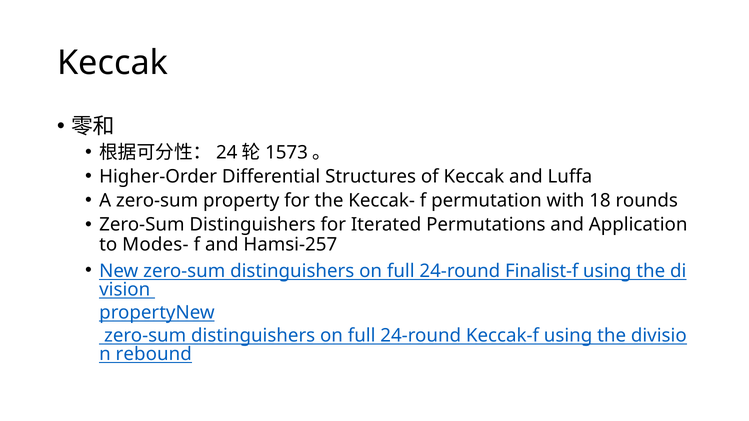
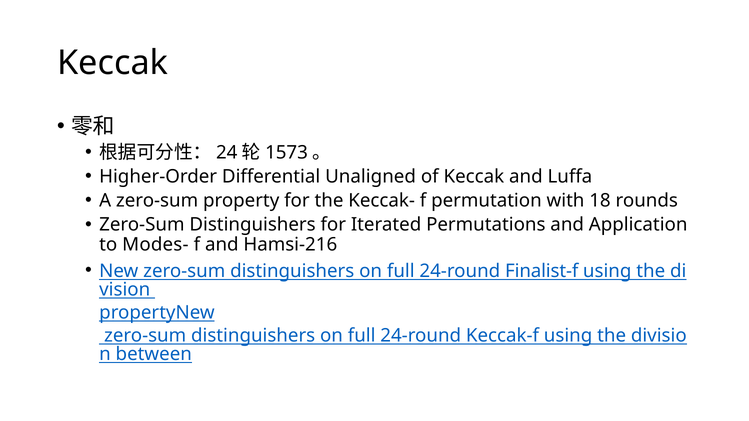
Structures: Structures -> Unaligned (371, 177)
Hamsi-257: Hamsi-257 -> Hamsi-216 (290, 245)
rebound: rebound -> between (154, 354)
